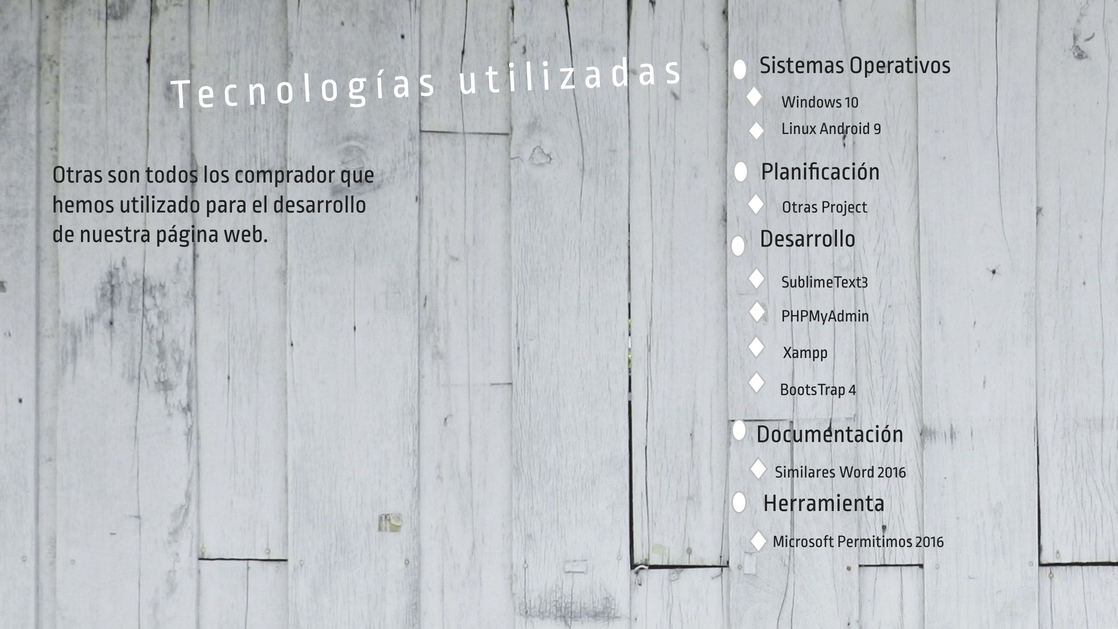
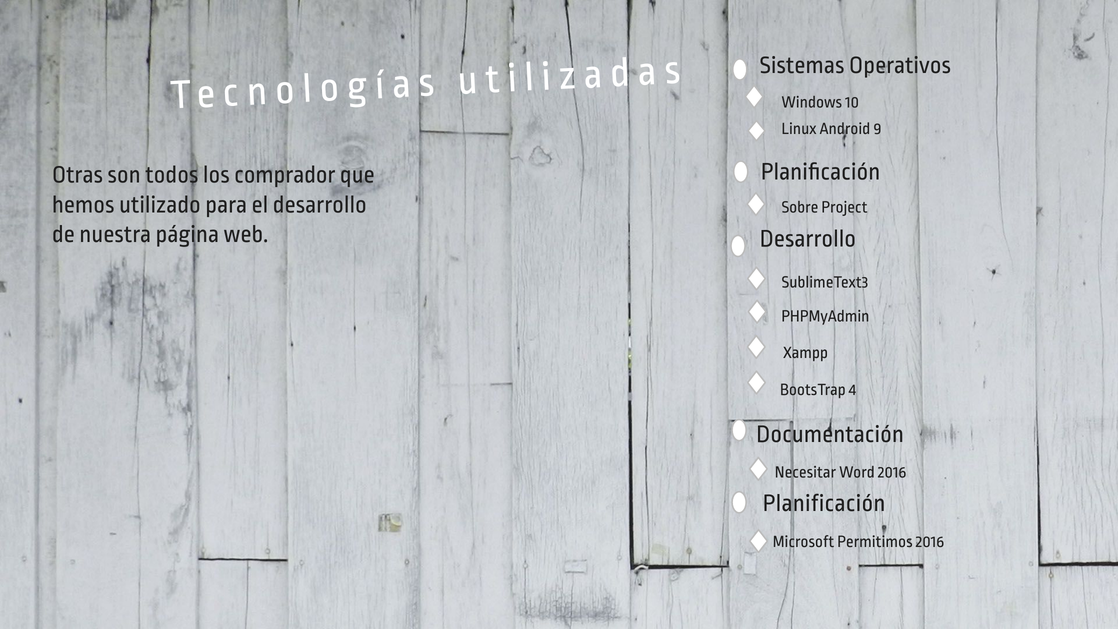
Otras: Otras -> Sobre (800, 207)
Similares: Similares -> Necesitar (805, 472)
Herramienta: Herramienta -> Planificación (824, 503)
